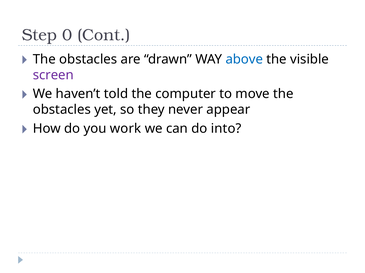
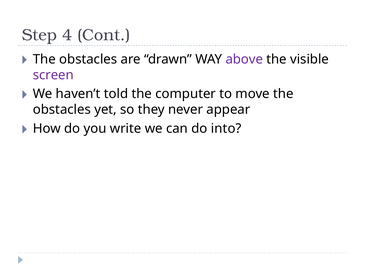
0: 0 -> 4 (67, 35)
above colour: blue -> purple (244, 59)
work: work -> write (126, 129)
